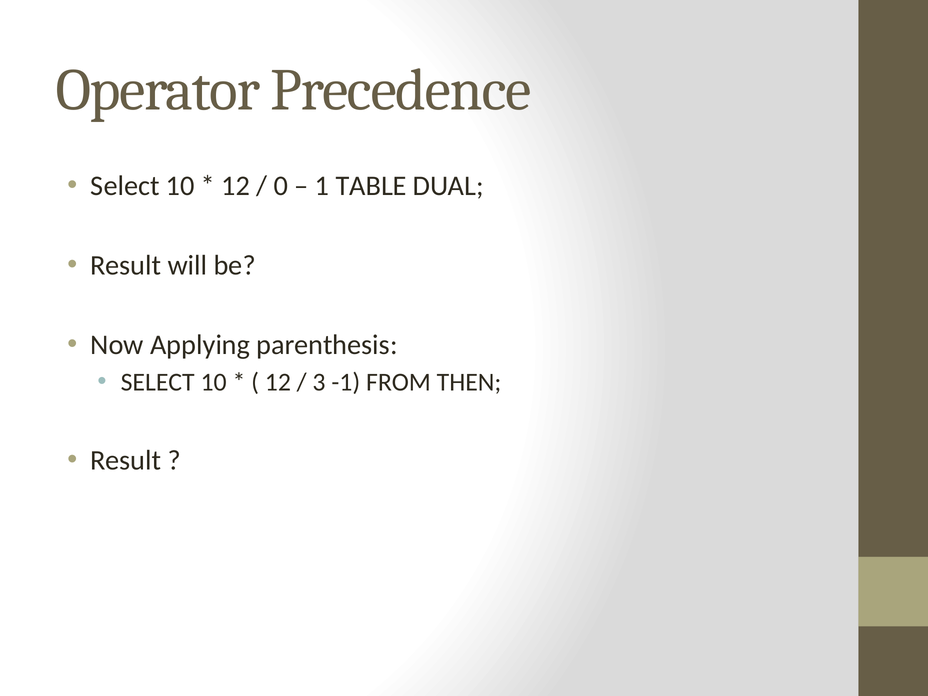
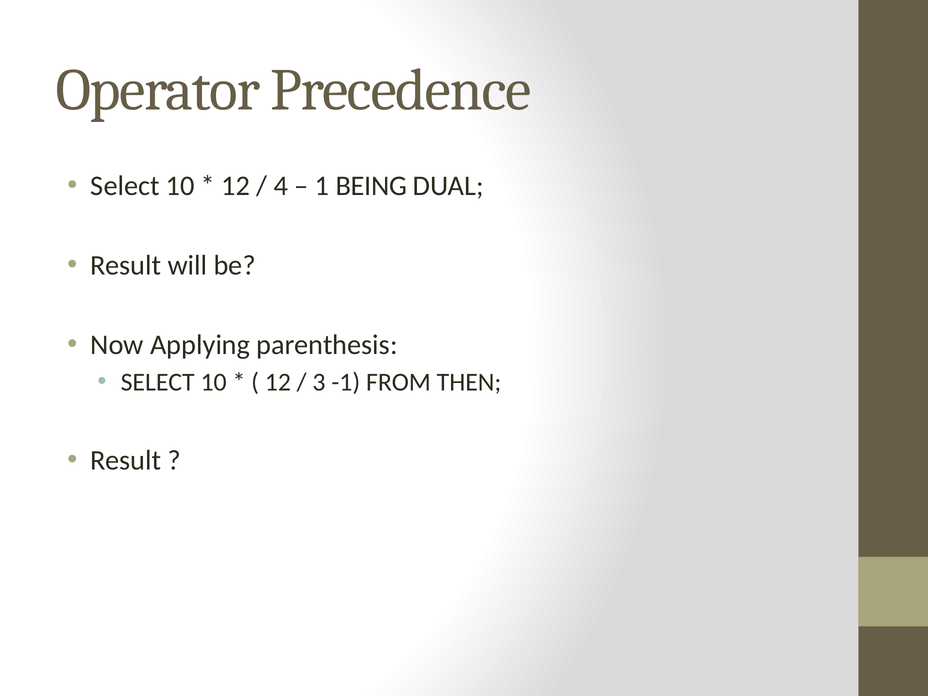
0: 0 -> 4 (281, 186)
TABLE: TABLE -> BEING (371, 186)
